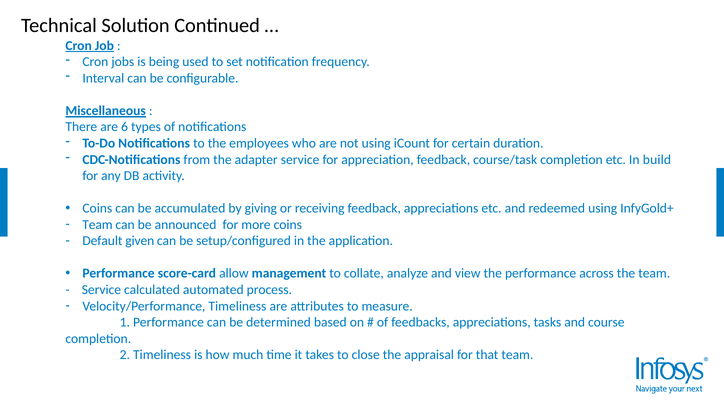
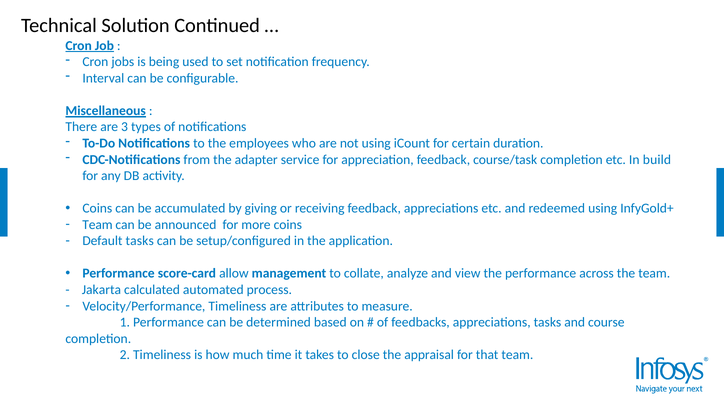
6: 6 -> 3 (125, 127)
Default given: given -> tasks (140, 241)
Service: Service -> Jakarta (101, 290)
